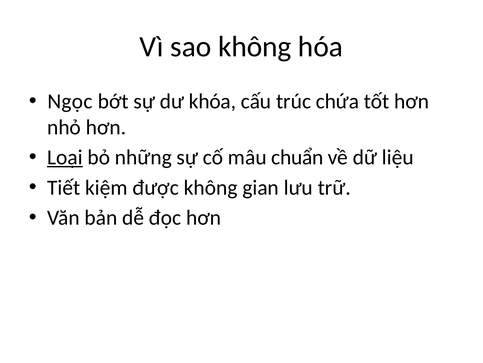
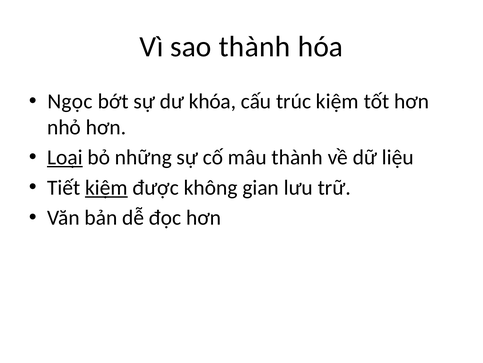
sao không: không -> thành (255, 47)
trúc chứa: chứa -> kiệm (337, 101)
mâu chuẩn: chuẩn -> thành (297, 157)
kiệm underline: none -> present (106, 187)
